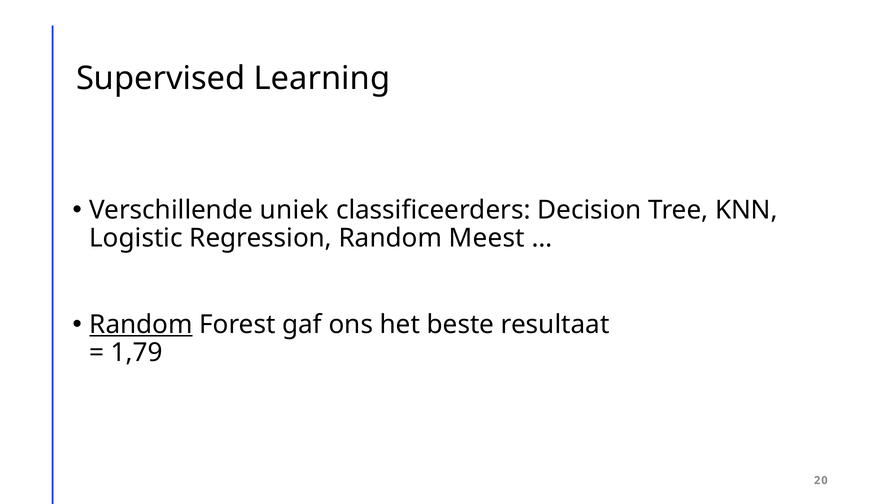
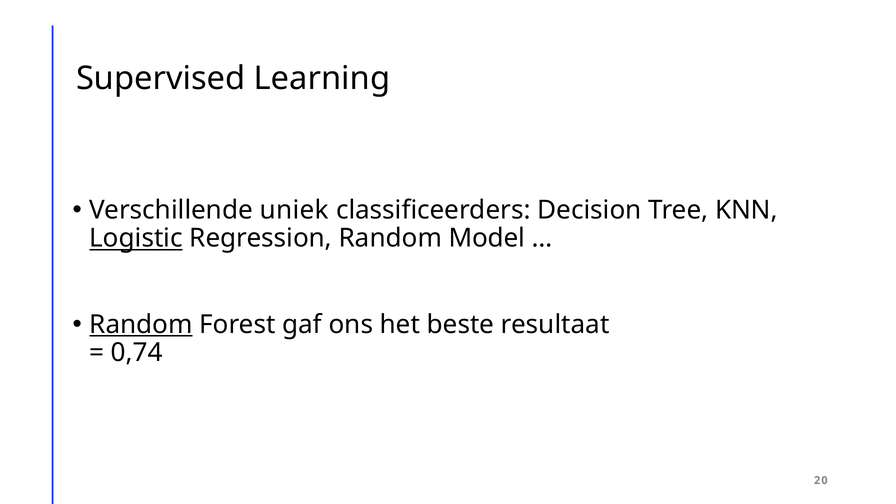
Logistic underline: none -> present (136, 238)
Meest: Meest -> Model (487, 238)
1,79: 1,79 -> 0,74 (137, 353)
